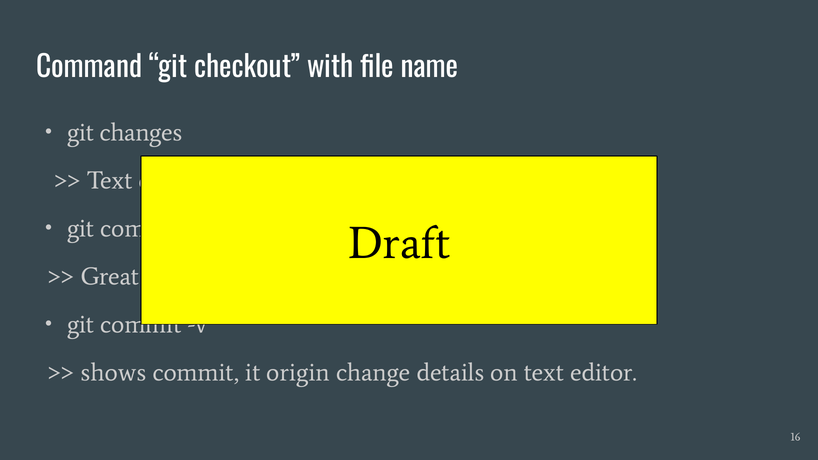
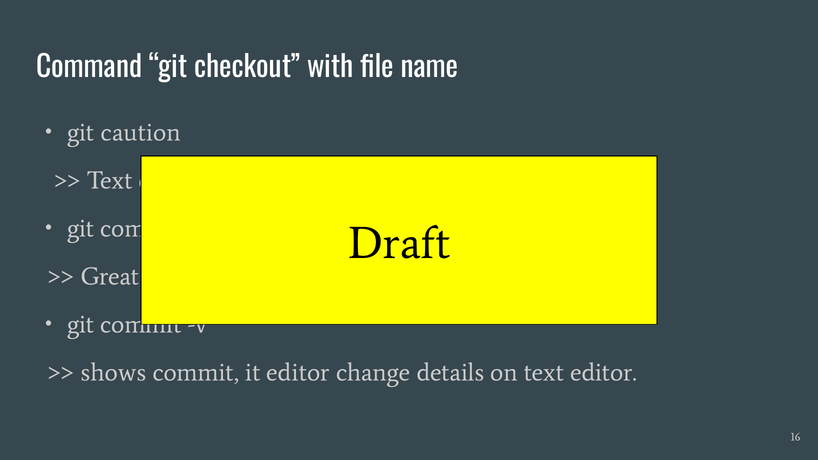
changes: changes -> caution (141, 132)
it origin: origin -> editor (298, 373)
